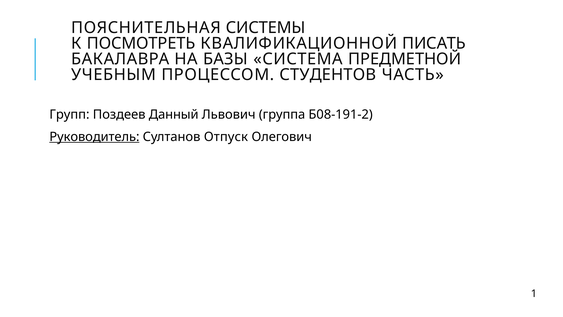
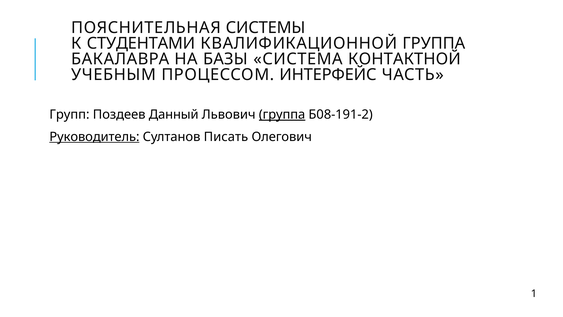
ПОСМОТРЕТЬ: ПОСМОТРЕТЬ -> СТУДЕНТАМИ (141, 43)
КВАЛИФИКАЦИОННОЙ ПИСАТЬ: ПИСАТЬ -> ГРУППА (434, 43)
ПРЕДМЕТНОЙ: ПРЕДМЕТНОЙ -> КОНТАКТНОЙ (405, 59)
СТУДЕНТОВ: СТУДЕНТОВ -> ИНТЕРФЕЙС (328, 75)
группа underline: none -> present (282, 115)
Отпуск: Отпуск -> Писать (226, 137)
